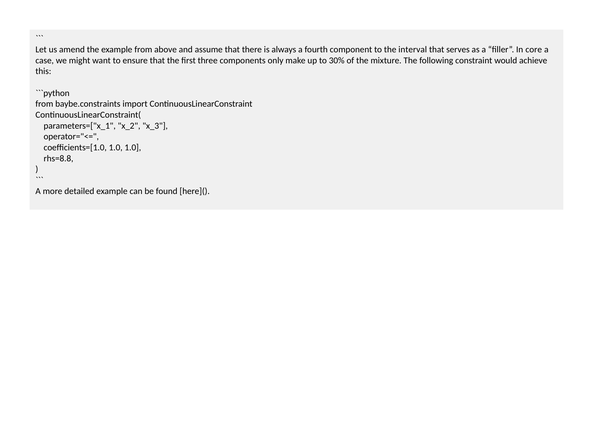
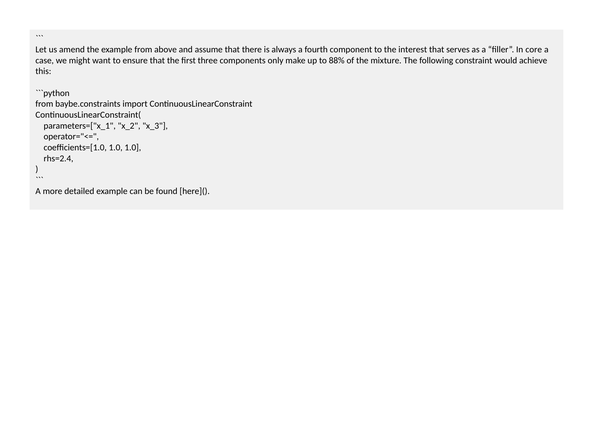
interval: interval -> interest (413, 49)
30%: 30% -> 88% (337, 60)
rhs=8.8: rhs=8.8 -> rhs=2.4 (59, 158)
